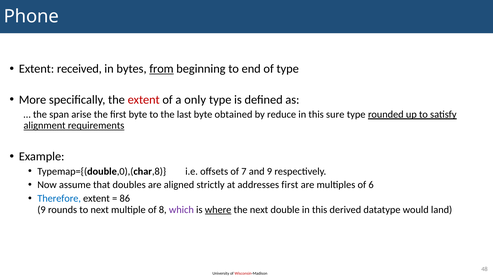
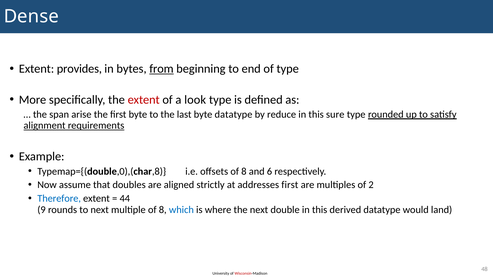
Phone: Phone -> Dense (31, 17)
received: received -> provides (79, 69)
only: only -> look (195, 100)
byte obtained: obtained -> datatype (234, 115)
offsets of 7: 7 -> 8 (244, 171)
and 9: 9 -> 6 (269, 171)
6: 6 -> 2 (371, 185)
86: 86 -> 44 (125, 199)
which colour: purple -> blue (181, 210)
where underline: present -> none (218, 210)
